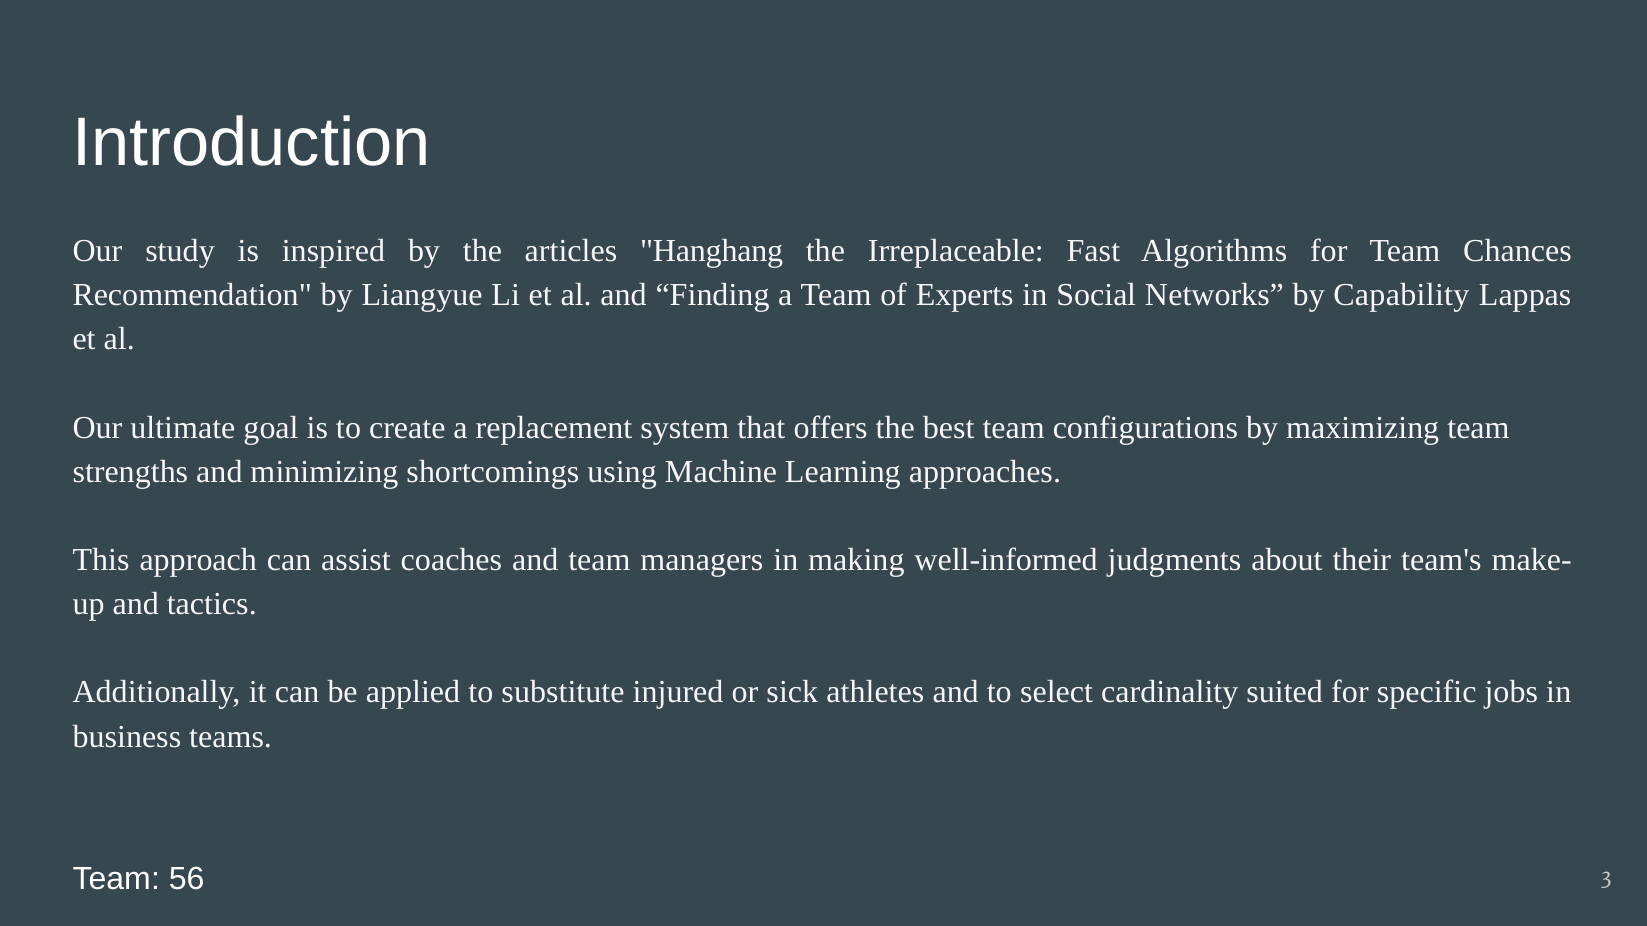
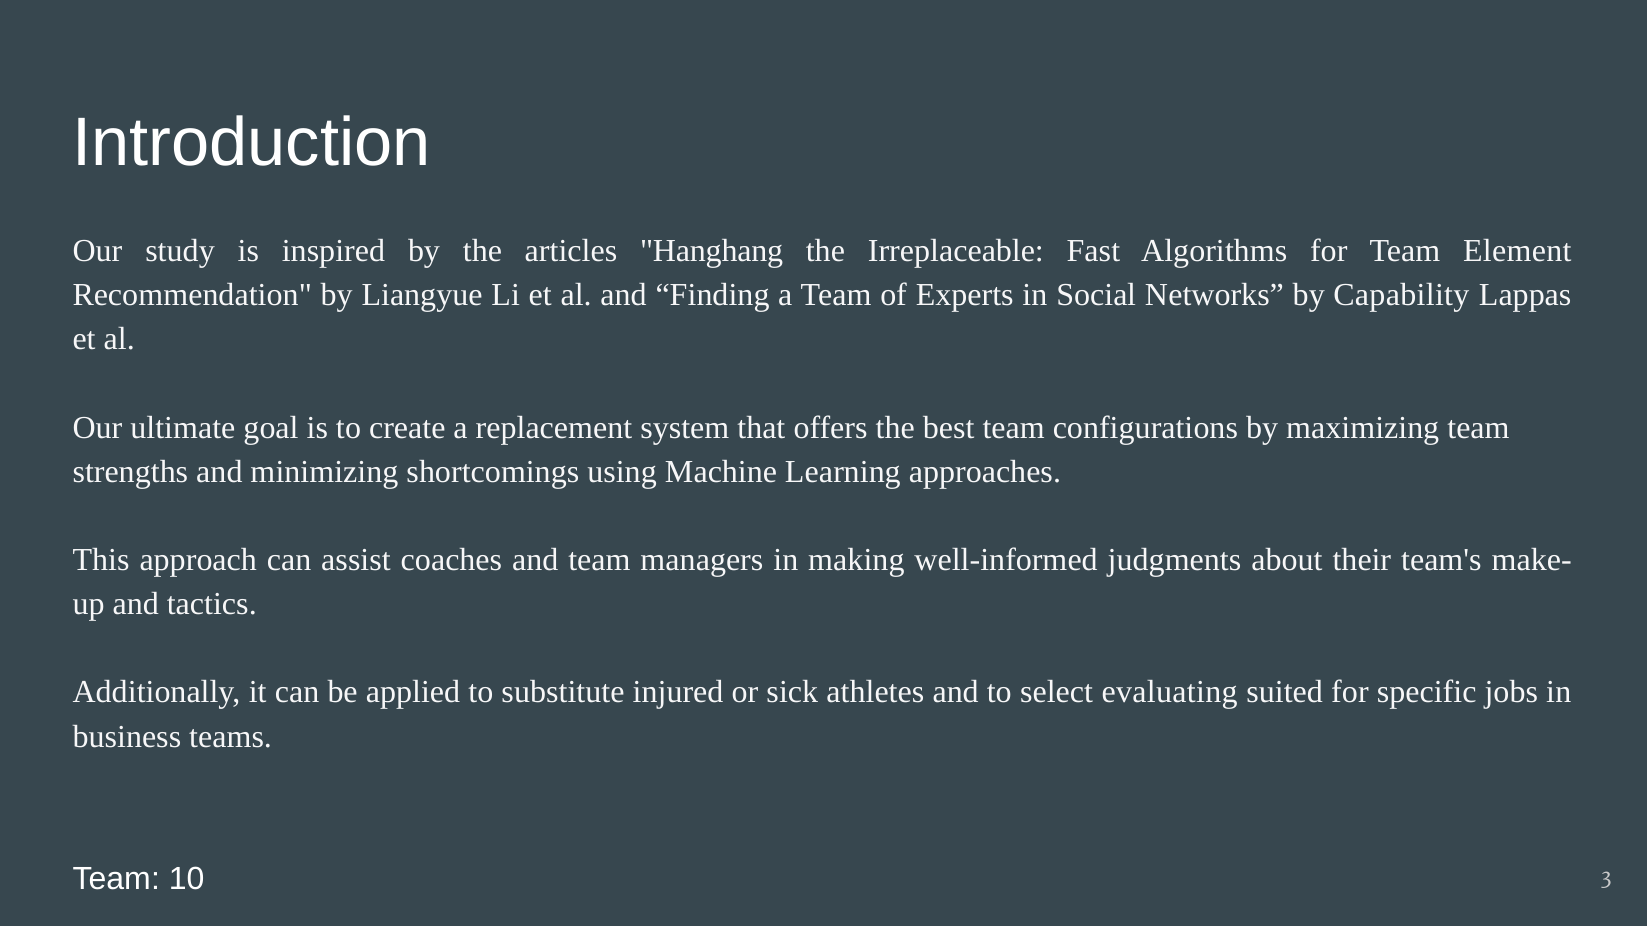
Chances: Chances -> Element (1517, 251)
cardinality: cardinality -> evaluating (1170, 693)
56: 56 -> 10 (187, 880)
